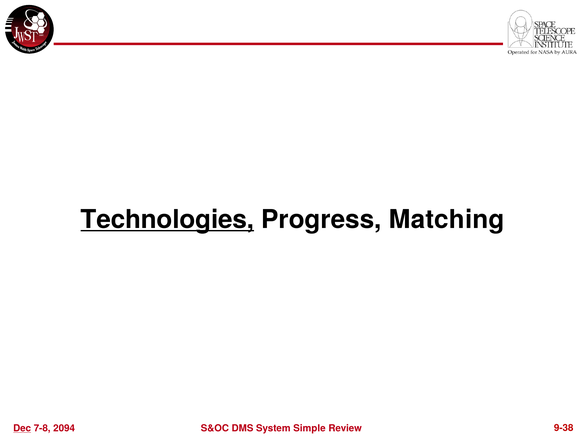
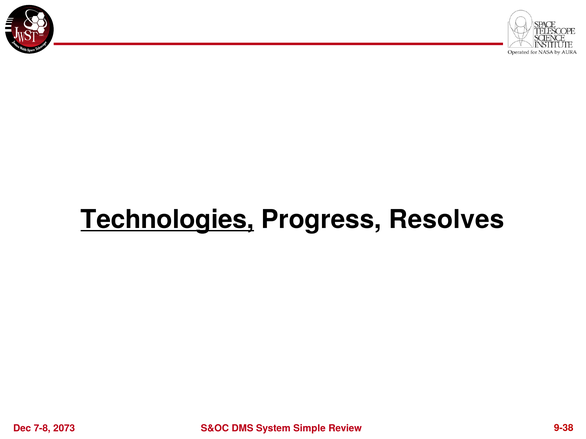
Matching: Matching -> Resolves (447, 220)
Dec underline: present -> none (22, 429)
2094: 2094 -> 2073 (64, 429)
